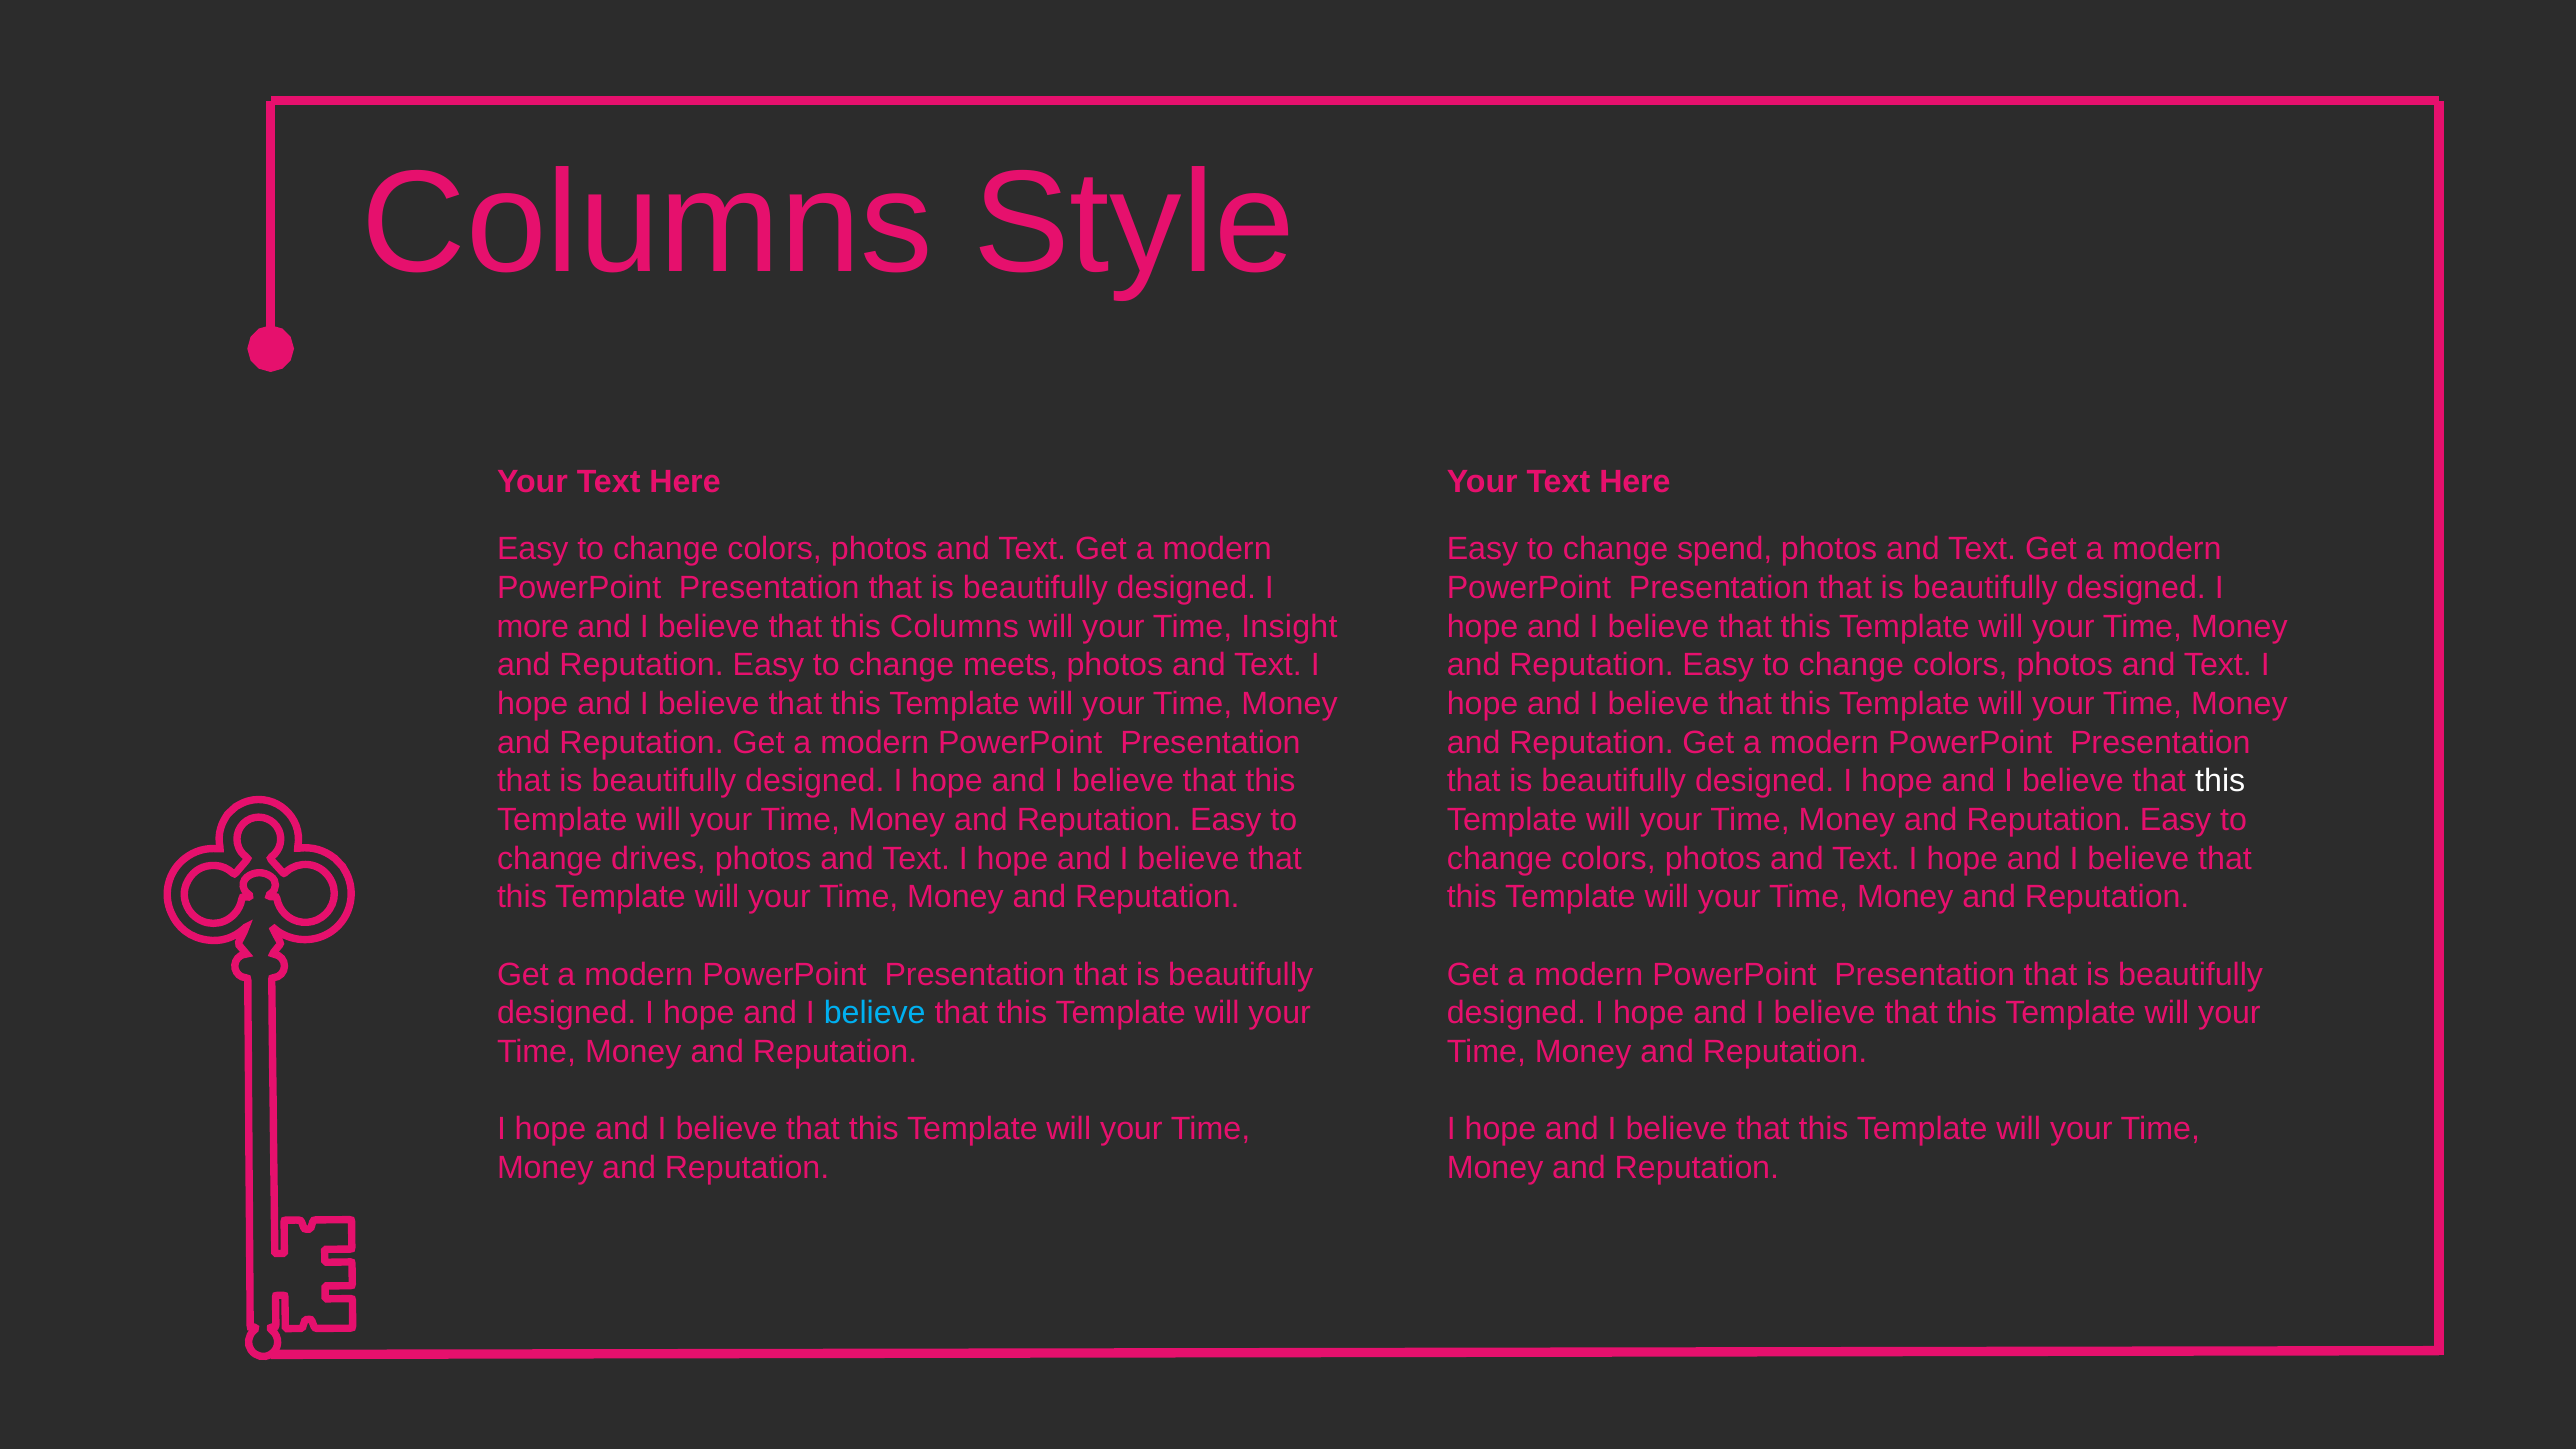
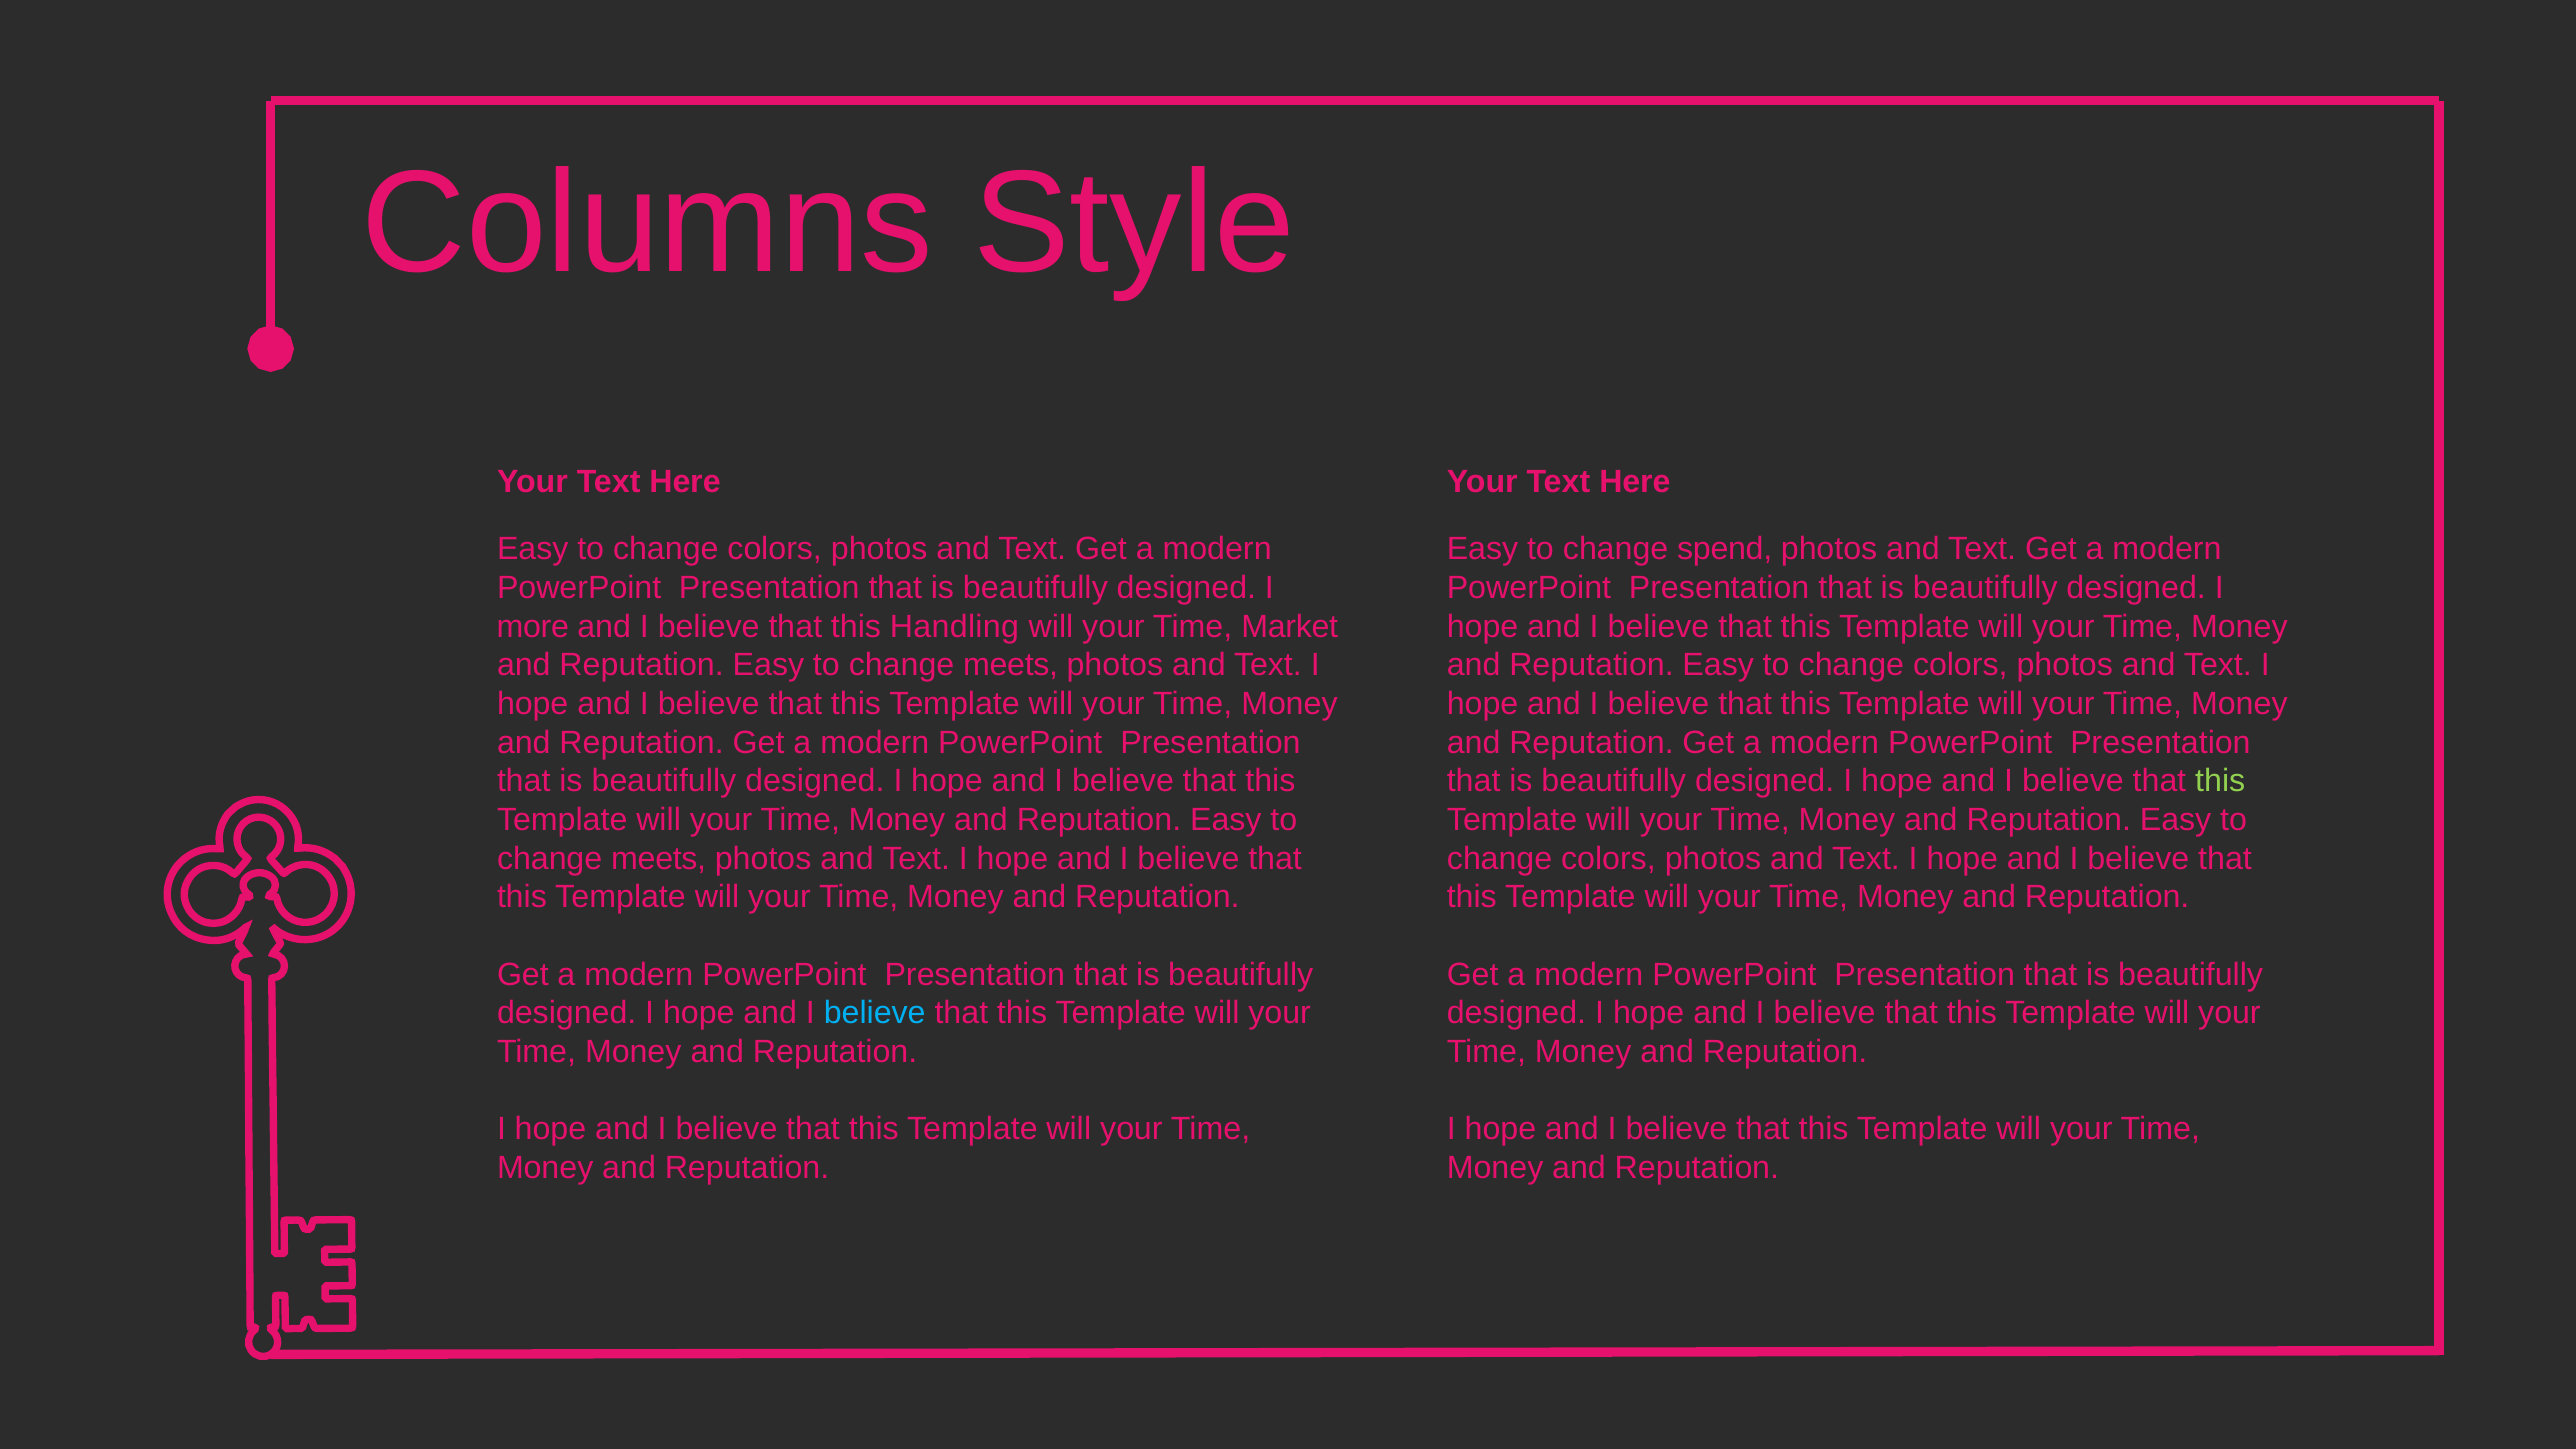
this Columns: Columns -> Handling (954, 627)
Insight: Insight -> Market (1290, 627)
this colour: white -> light green (2220, 781)
drives: drives -> meets (659, 858)
